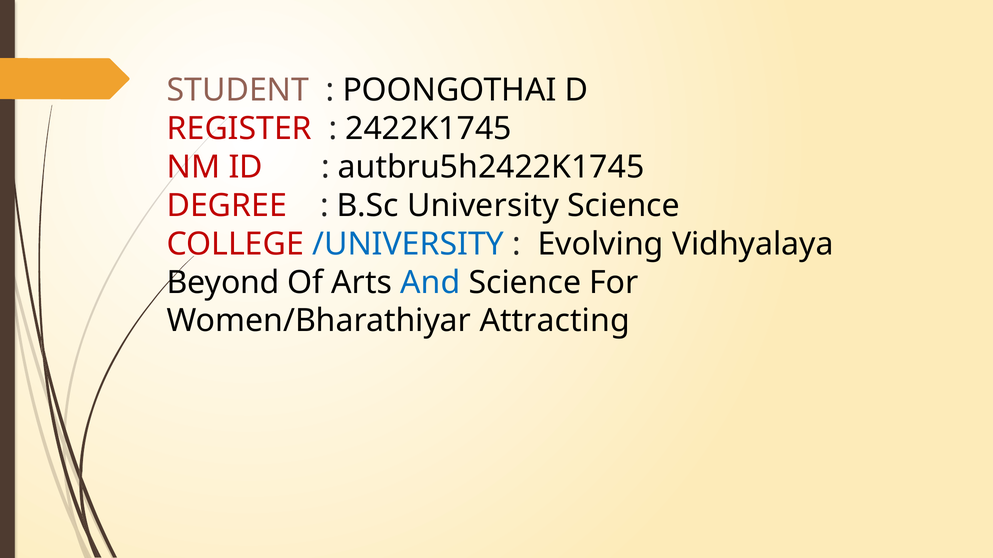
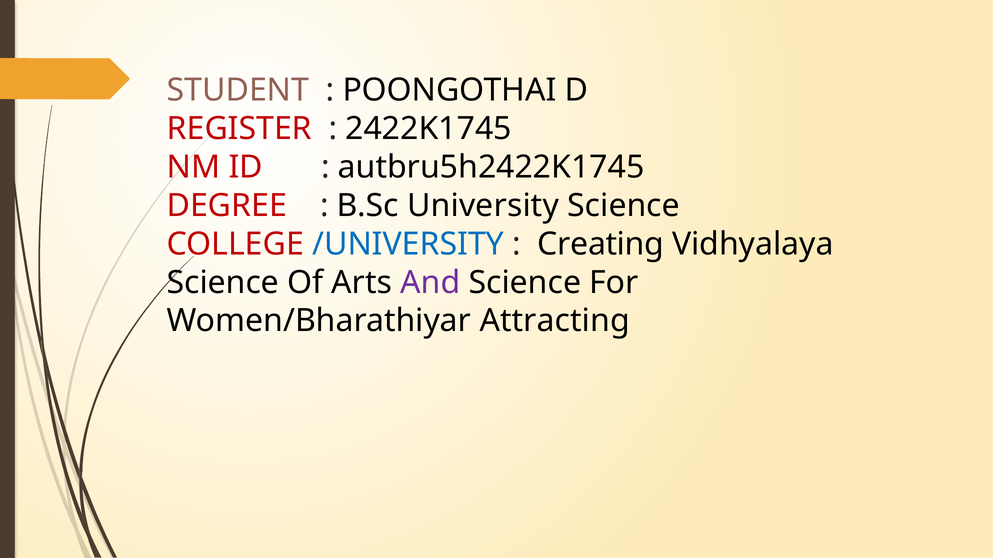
Evolving: Evolving -> Creating (601, 244)
Beyond: Beyond -> Science (223, 283)
And colour: blue -> purple (430, 283)
